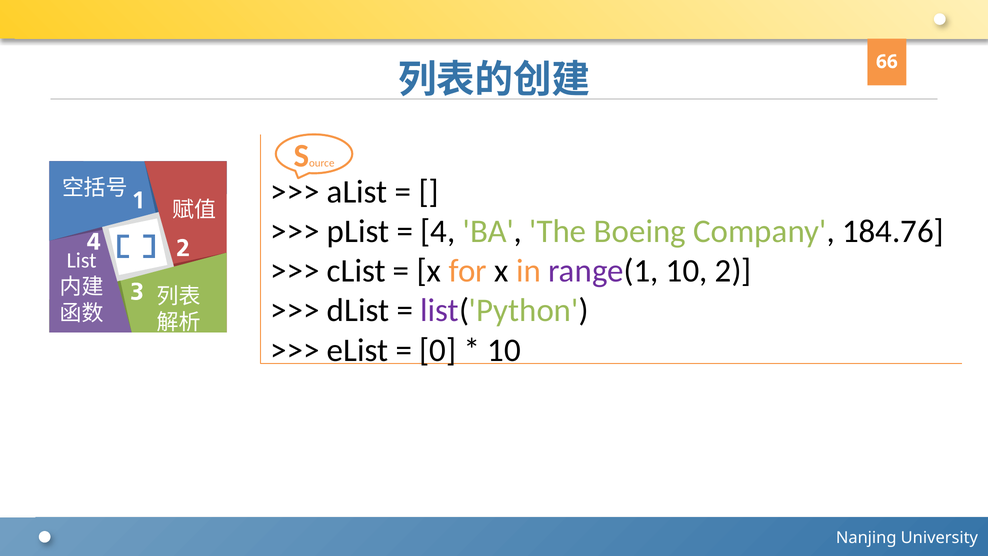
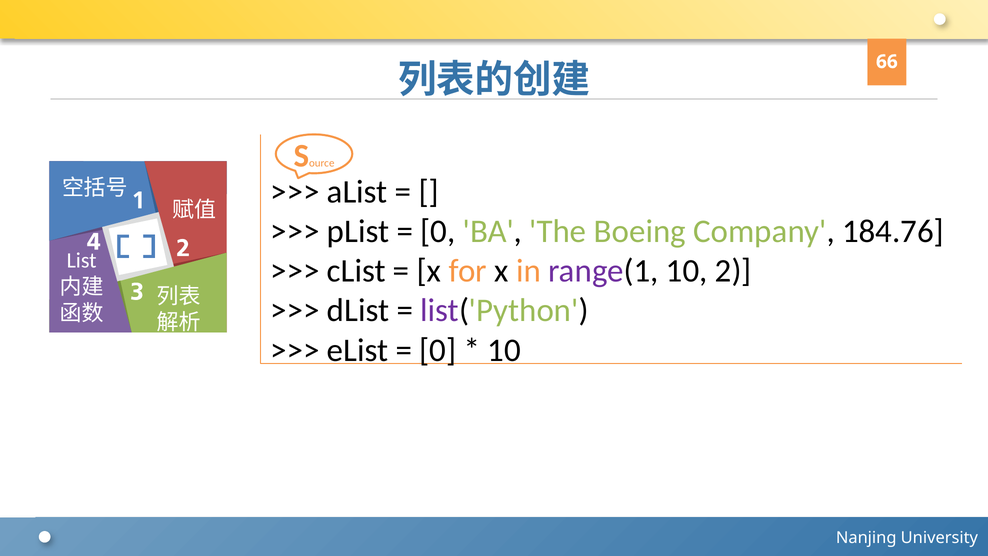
4: 4 -> 0 (438, 231)
